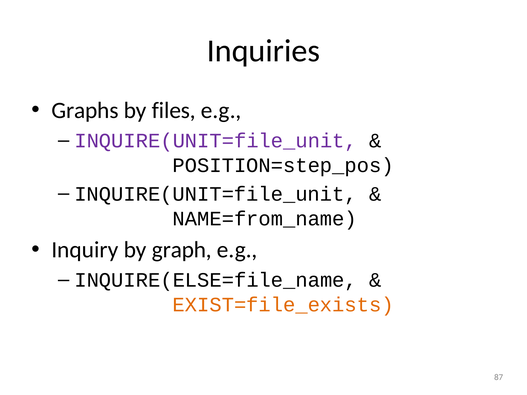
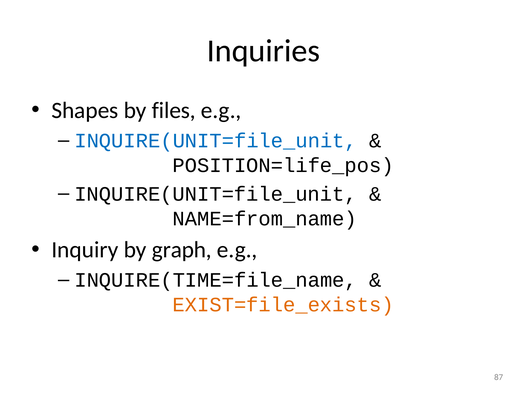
Graphs: Graphs -> Shapes (85, 111)
INQUIRE(UNIT=file_unit colour: purple -> blue (216, 141)
POSITION=step_pos: POSITION=step_pos -> POSITION=life_pos (283, 165)
INQUIRE(ELSE=file_name: INQUIRE(ELSE=file_name -> INQUIRE(TIME=file_name (216, 280)
